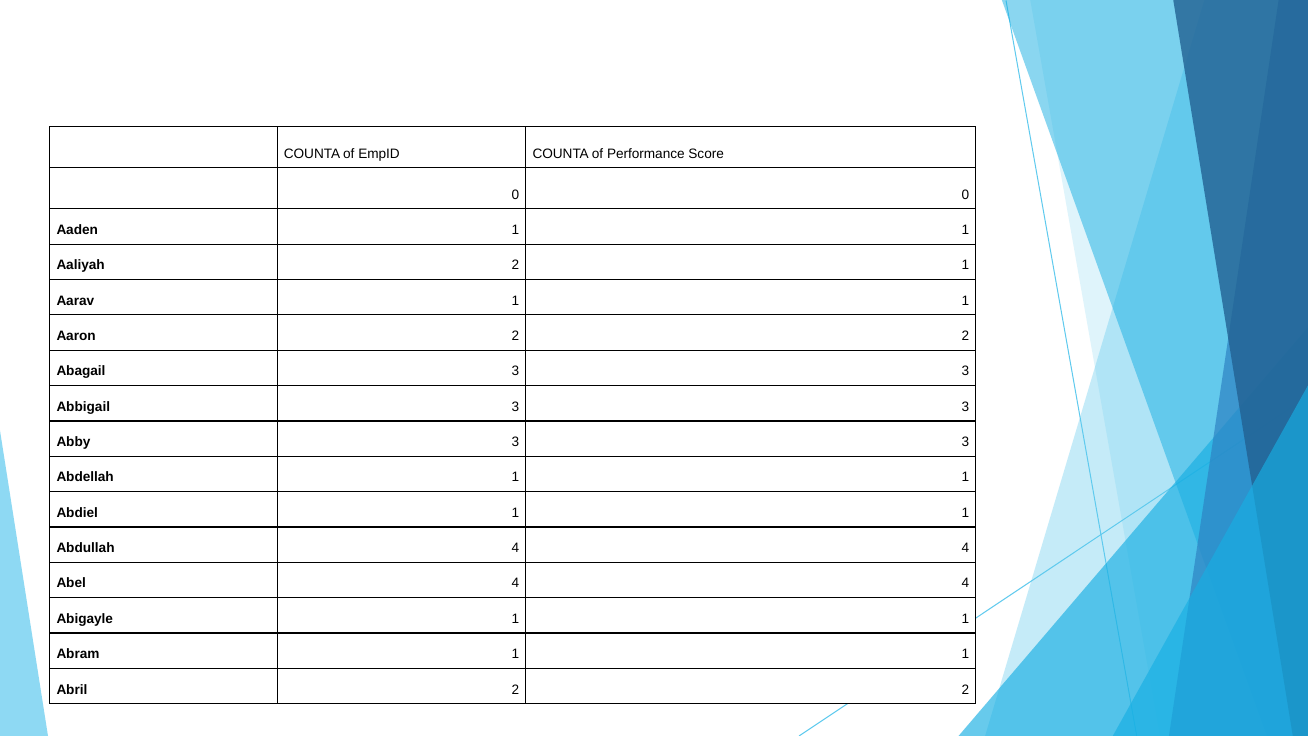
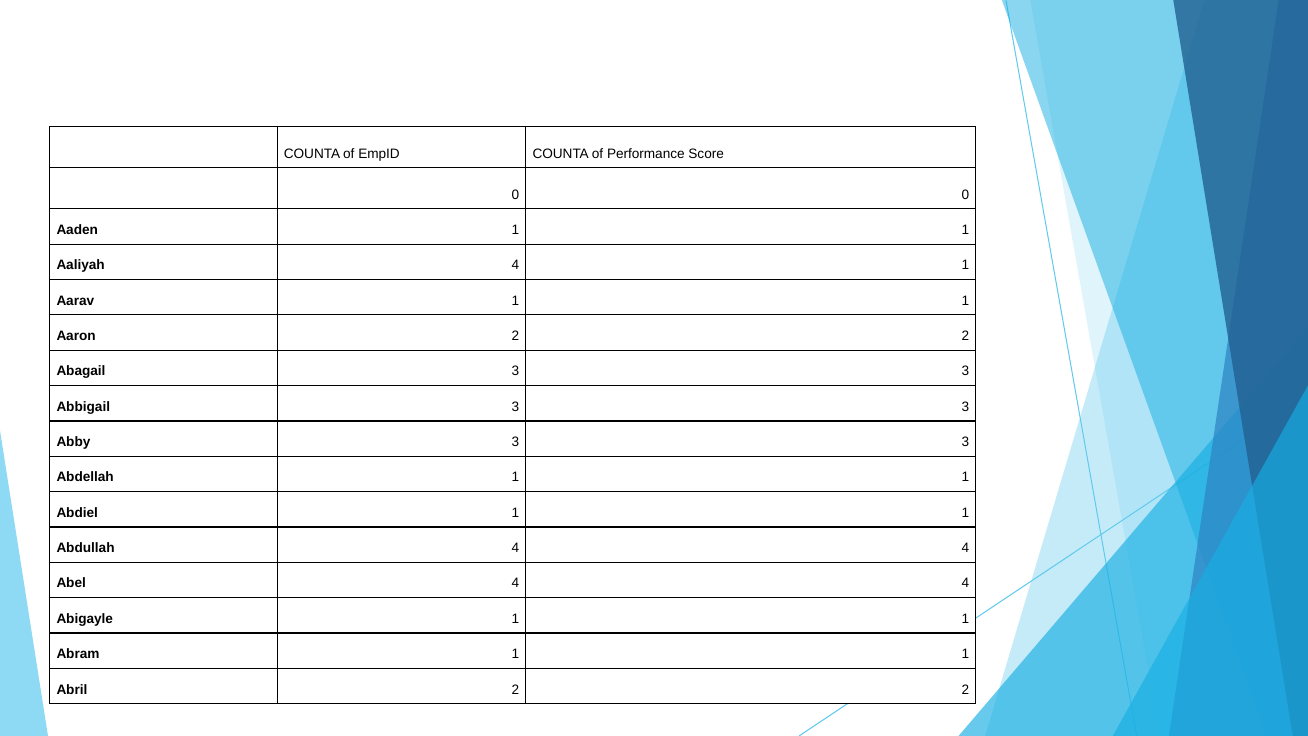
Aaliyah 2: 2 -> 4 (515, 265)
